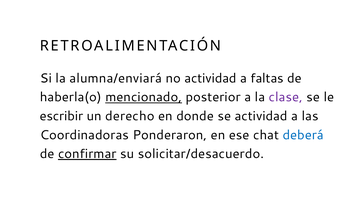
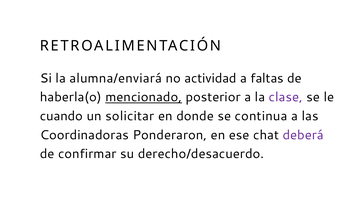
escribir: escribir -> cuando (61, 116)
derecho: derecho -> solicitar (130, 116)
se actividad: actividad -> continua (261, 116)
deberá colour: blue -> purple (303, 135)
confirmar underline: present -> none (87, 154)
solicitar/desacuerdo: solicitar/desacuerdo -> derecho/desacuerdo (201, 154)
